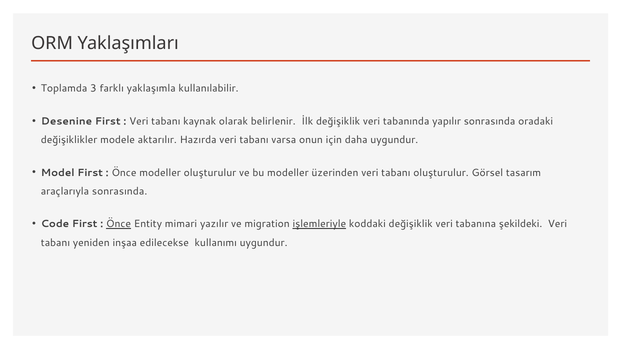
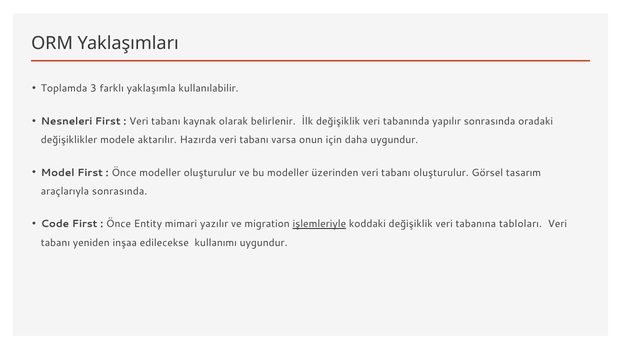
Desenine: Desenine -> Nesneleri (67, 121)
Önce underline: present -> none (119, 224)
şekildeki: şekildeki -> tabloları (520, 224)
